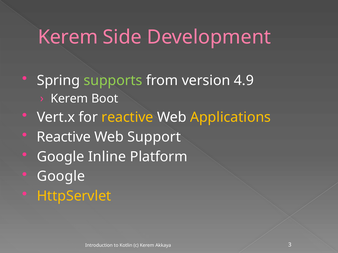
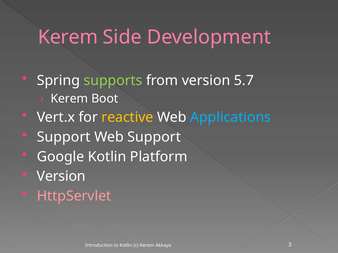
4.9: 4.9 -> 5.7 (244, 81)
Applications colour: yellow -> light blue (231, 118)
Reactive: Reactive -> Support (64, 137)
Google Inline: Inline -> Kotlin (107, 157)
Google: Google -> Version (61, 177)
HttpServlet colour: yellow -> pink (74, 196)
